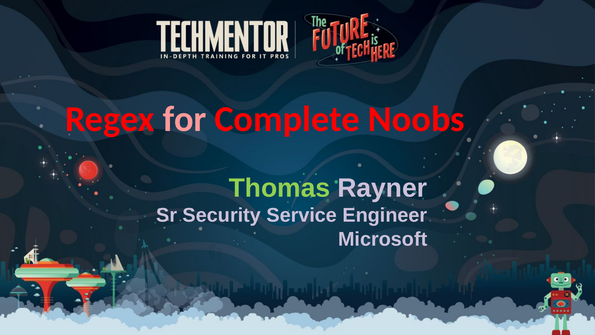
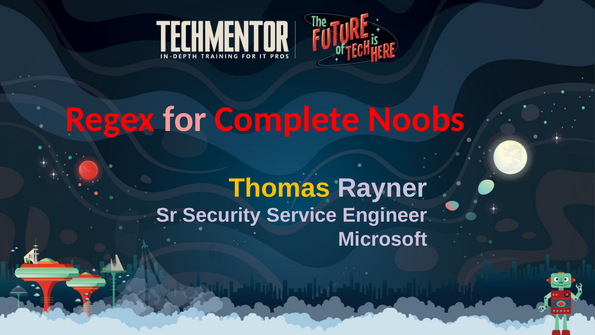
Thomas colour: light green -> yellow (279, 188)
